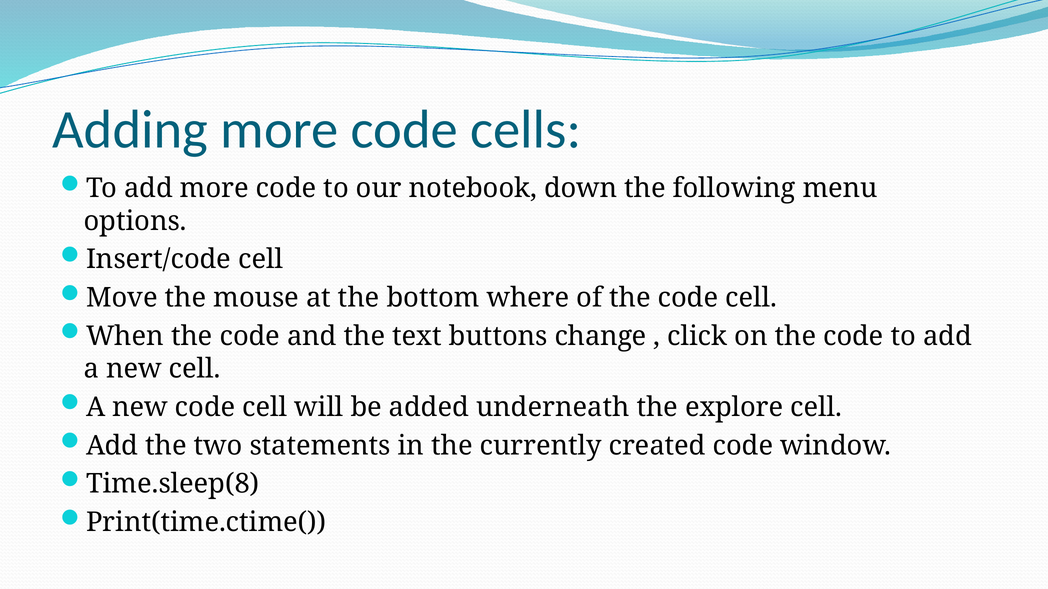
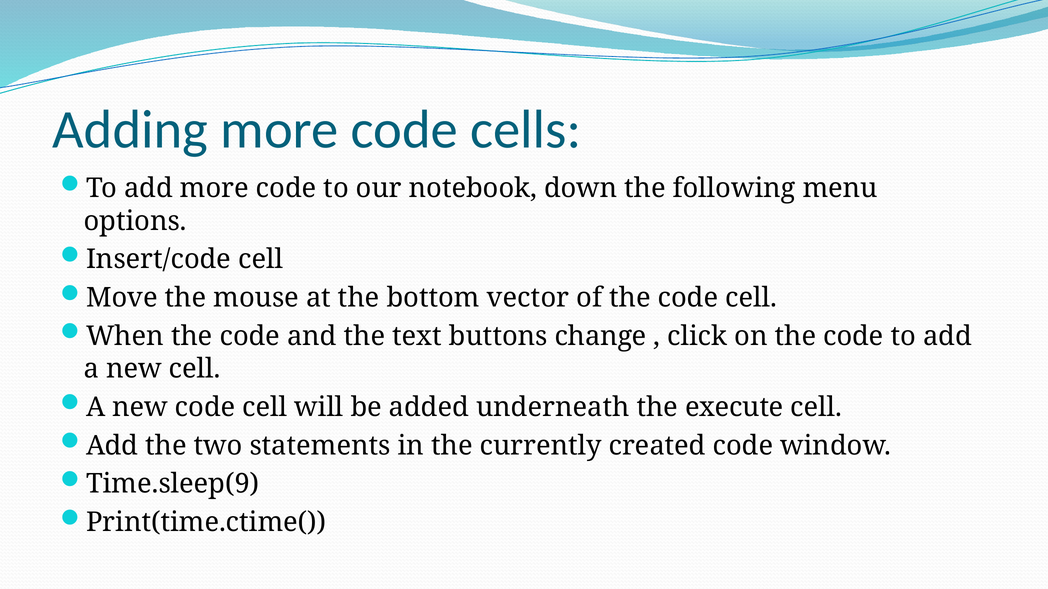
where: where -> vector (528, 298)
explore: explore -> execute (734, 408)
Time.sleep(8: Time.sleep(8 -> Time.sleep(9 (173, 484)
